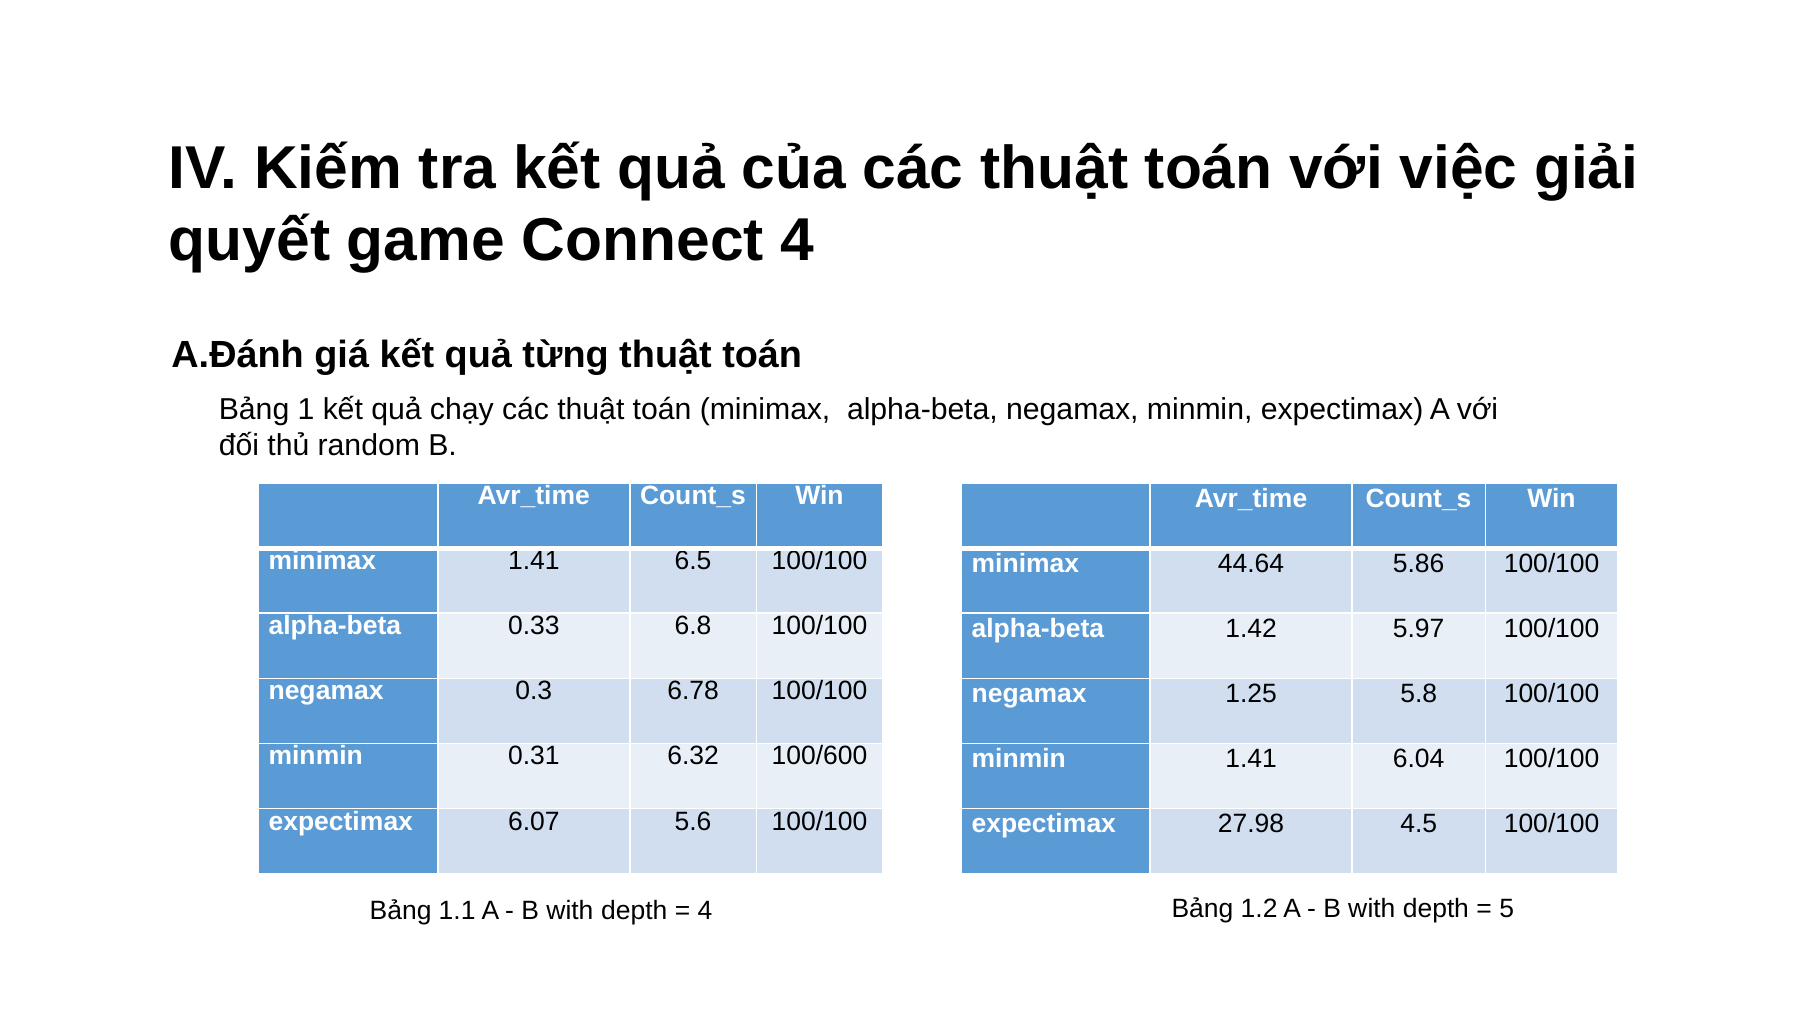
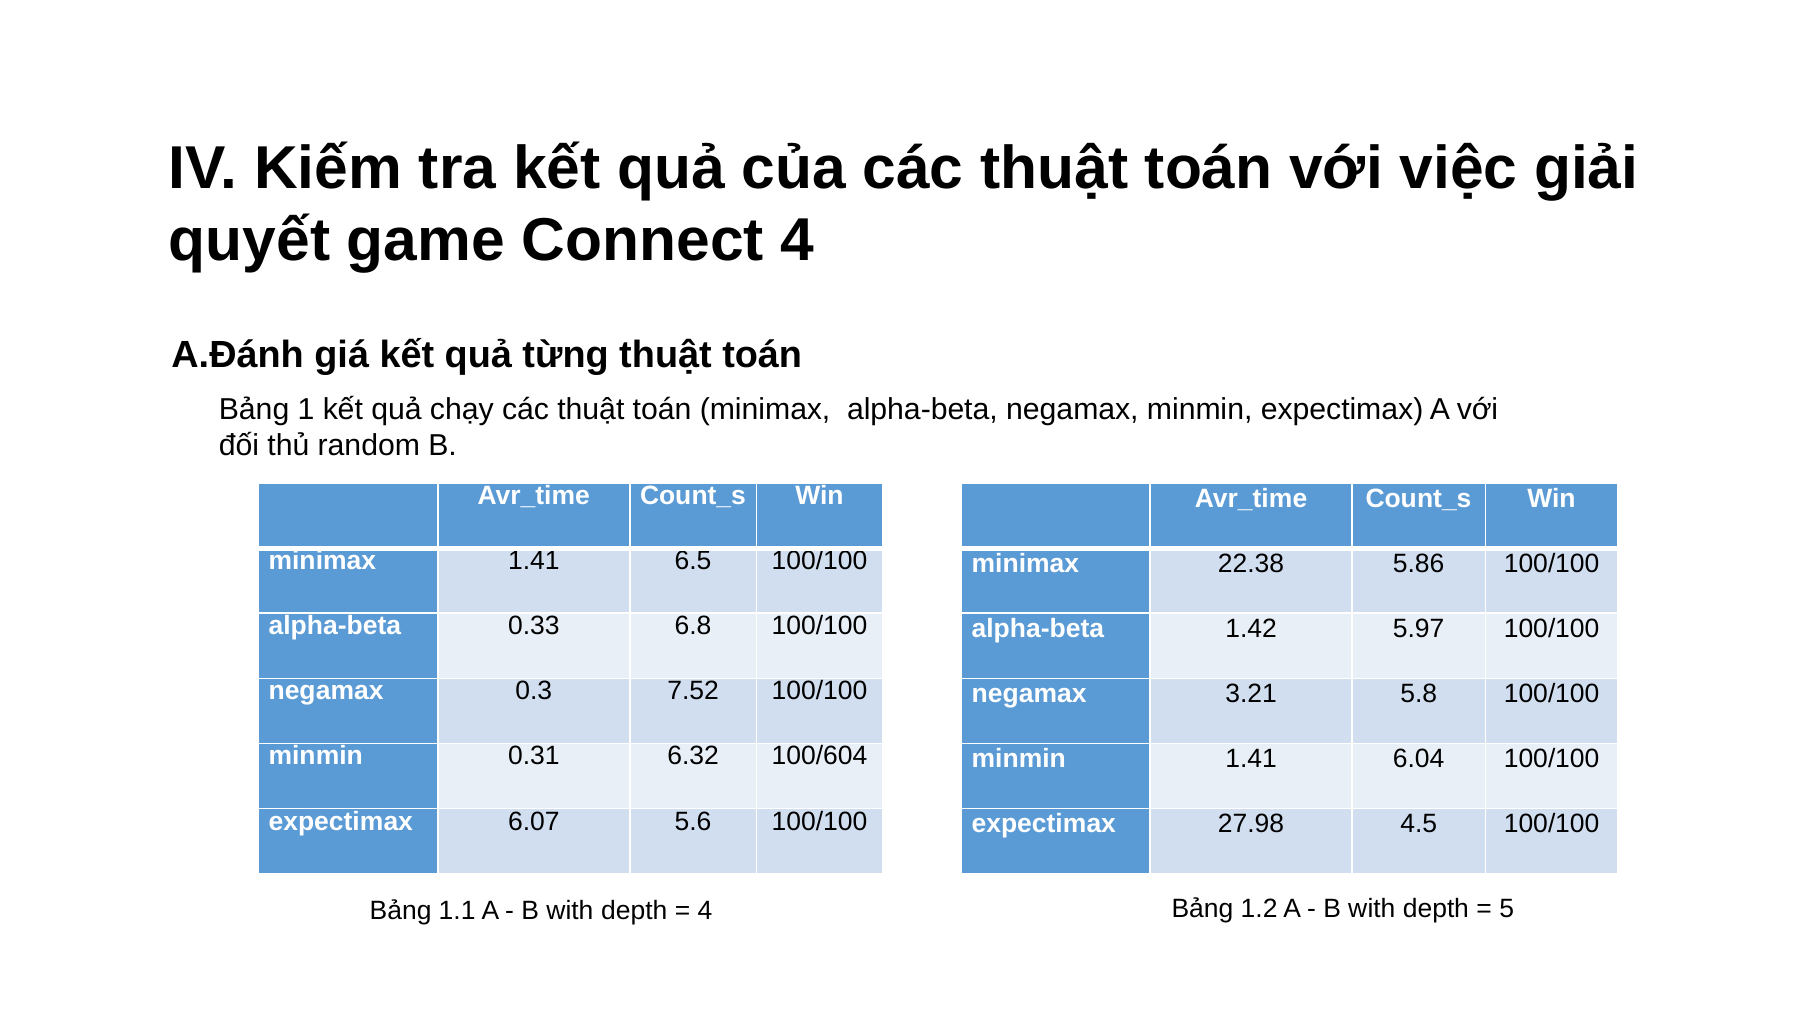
44.64: 44.64 -> 22.38 (1251, 563)
6.78: 6.78 -> 7.52 (693, 691)
1.25: 1.25 -> 3.21 (1251, 694)
100/600: 100/600 -> 100/604 (819, 756)
